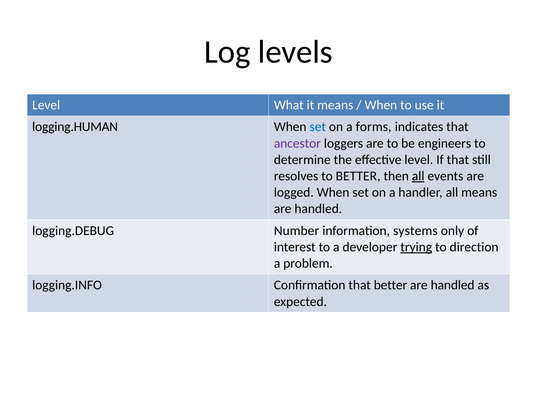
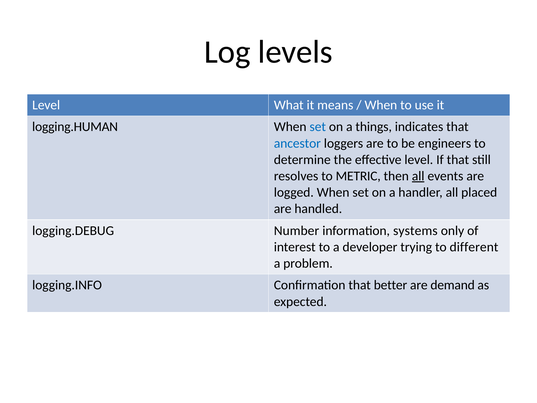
forms: forms -> things (374, 127)
ancestor colour: purple -> blue (297, 143)
to BETTER: BETTER -> METRIC (358, 176)
all means: means -> placed (479, 192)
trying underline: present -> none (416, 247)
direction: direction -> different (474, 247)
handled: handled -> demand (453, 285)
